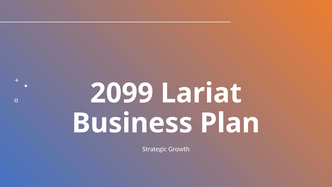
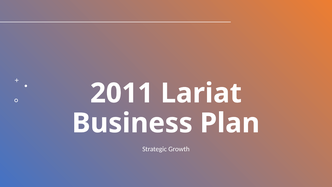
2099: 2099 -> 2011 (122, 93)
